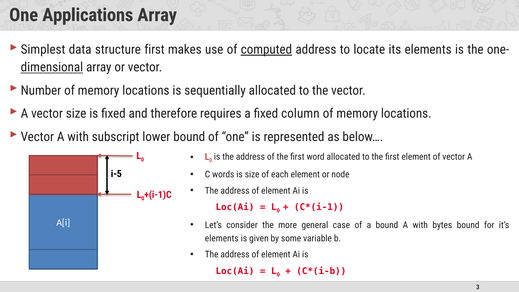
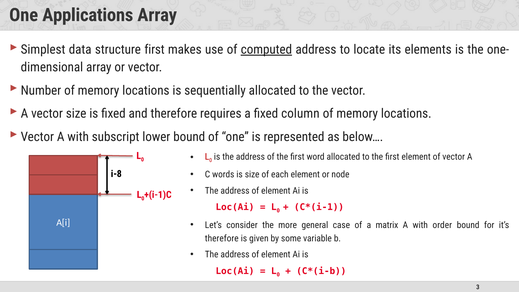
dimensional underline: present -> none (52, 67)
i-5: i-5 -> i-8 (116, 174)
a bound: bound -> matrix (387, 225)
bytes: bytes -> order (442, 225)
elements: elements -> therefore (222, 238)
